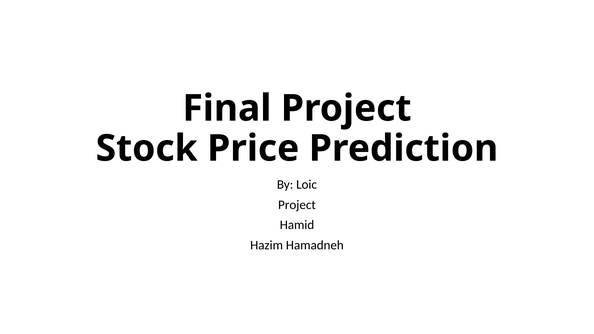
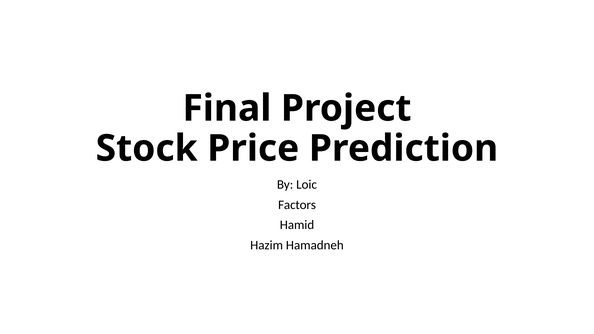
Project: Project -> Factors (297, 205)
